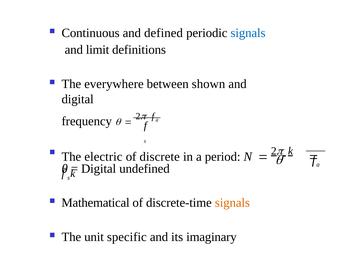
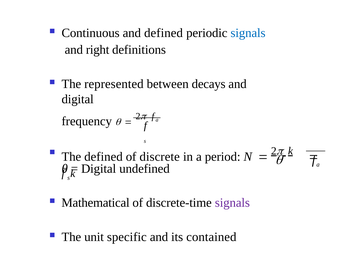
limit: limit -> right (98, 50)
everywhere: everywhere -> represented (114, 84)
shown: shown -> decays (209, 84)
The electric: electric -> defined (103, 157)
signals colour: orange -> purple (232, 202)
imaginary: imaginary -> contained (211, 237)
